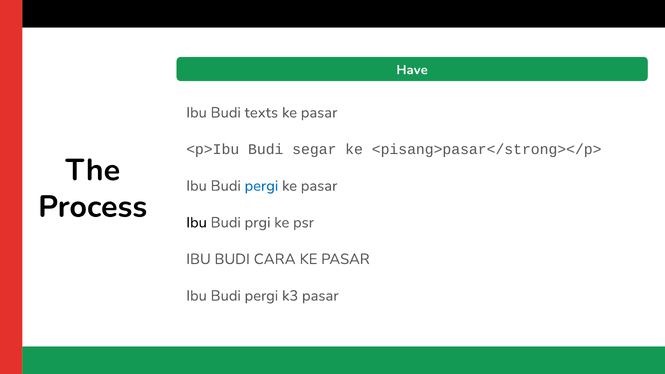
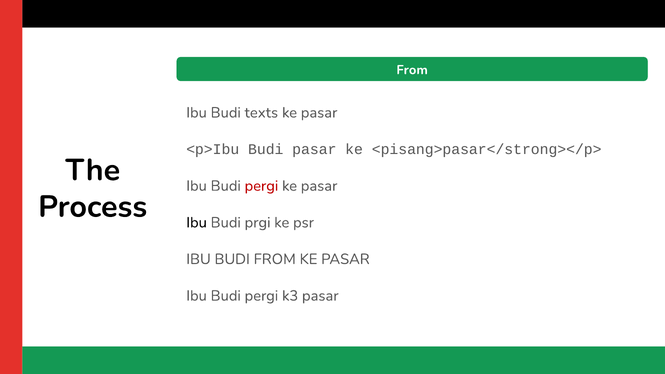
Have: Have -> From (412, 70)
Budi segar: segar -> pasar (314, 149)
pergi colour: blue -> red (261, 186)
BUDI CARA: CARA -> FROM (275, 259)
